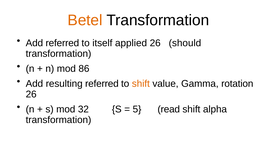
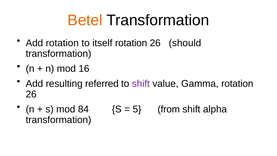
Add referred: referred -> rotation (62, 43)
itself applied: applied -> rotation (131, 43)
86: 86 -> 16 (84, 69)
shift colour: orange -> purple (141, 84)
32: 32 -> 84 (83, 109)
read: read -> from (169, 109)
